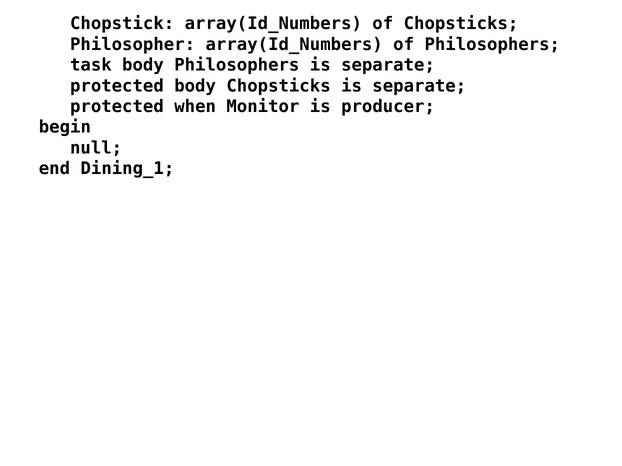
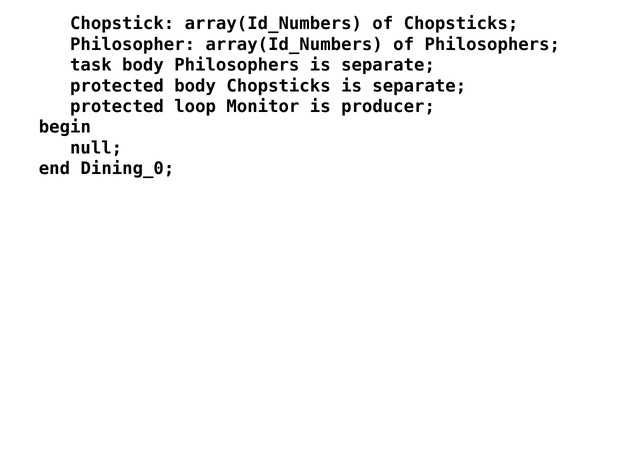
when: when -> loop (195, 107)
Dining_1: Dining_1 -> Dining_0 (127, 169)
